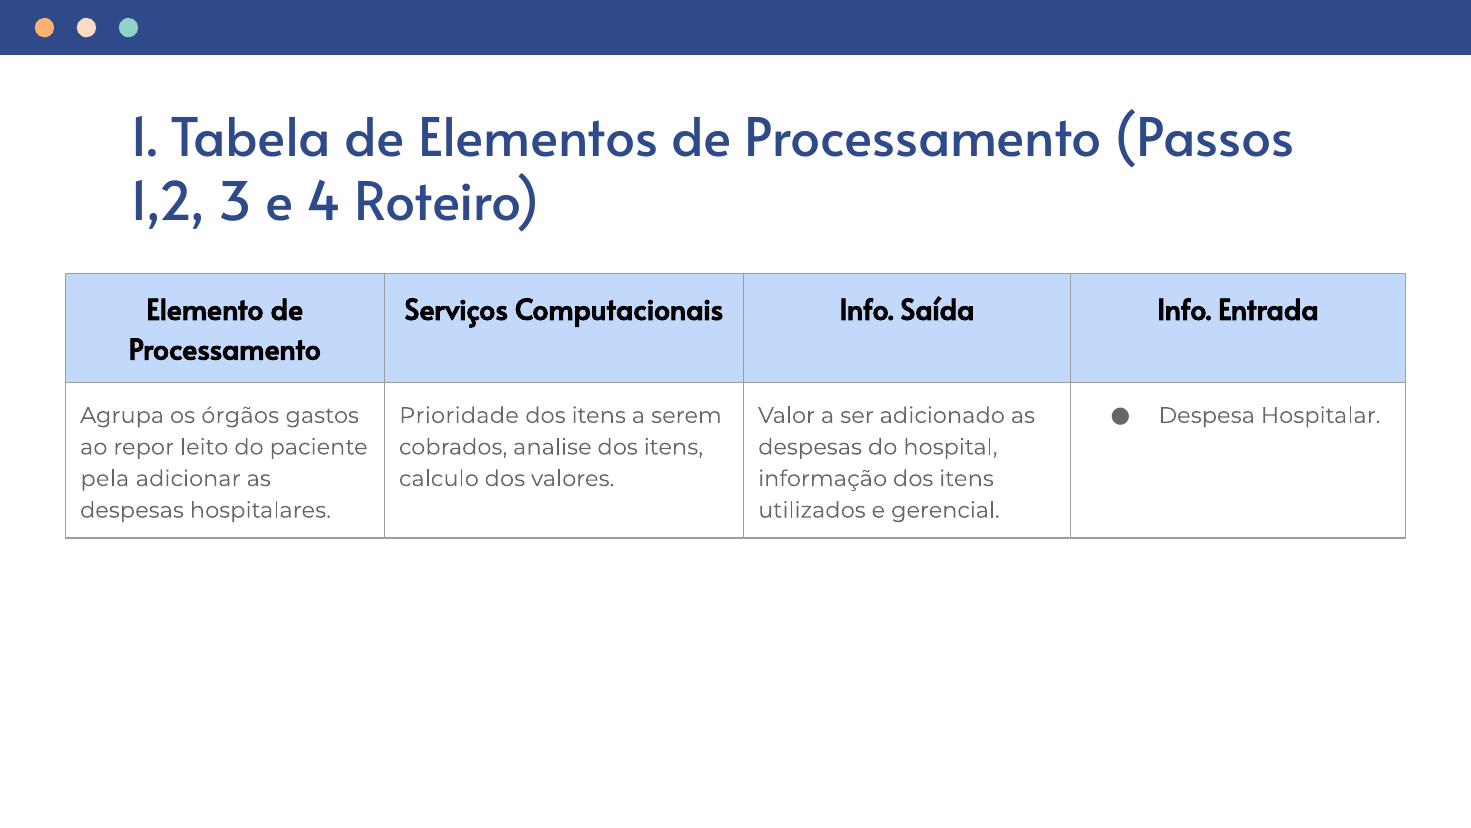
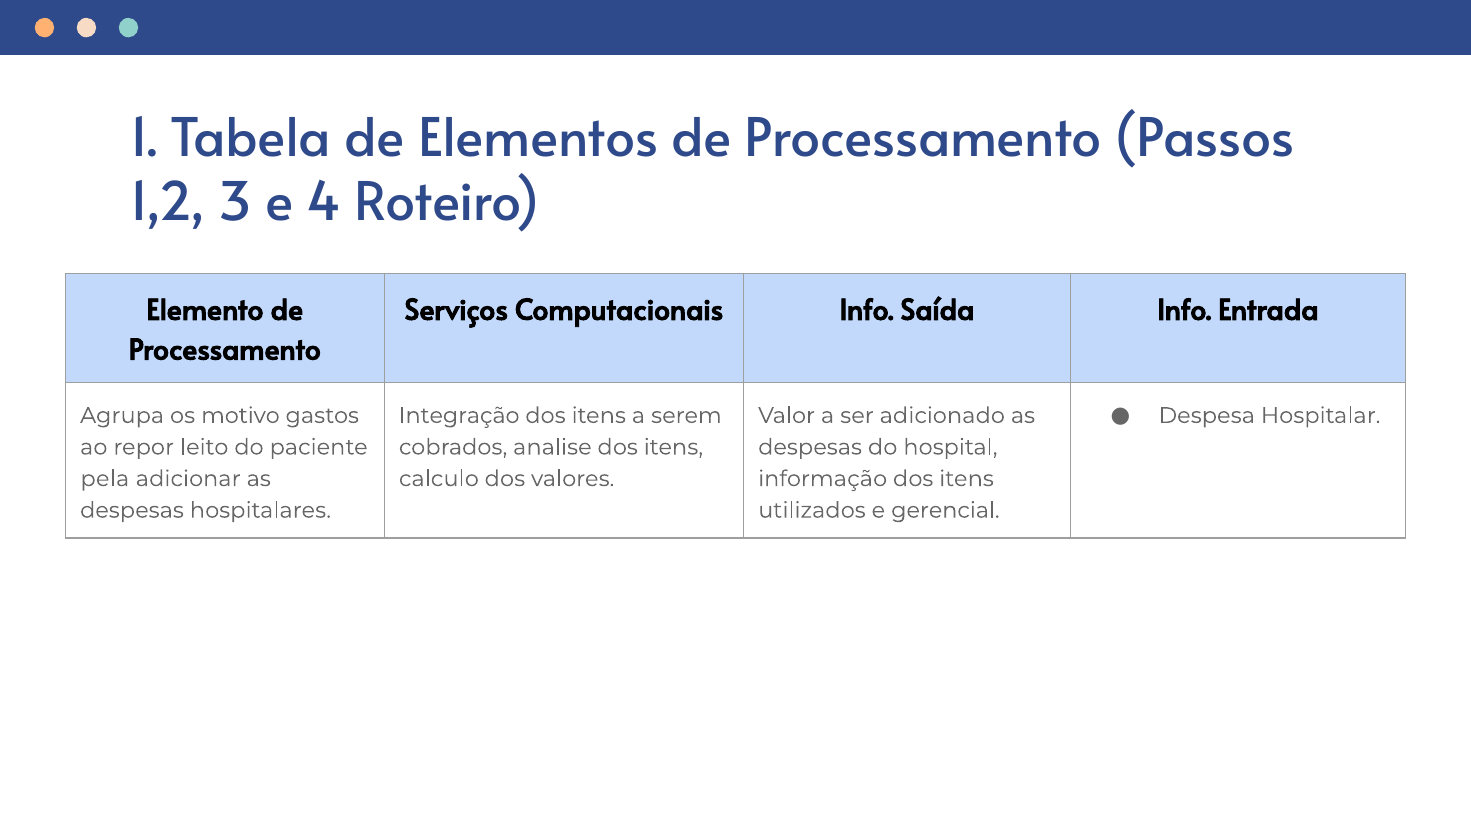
órgãos: órgãos -> motivo (240, 415)
Prioridade: Prioridade -> Integração (459, 415)
